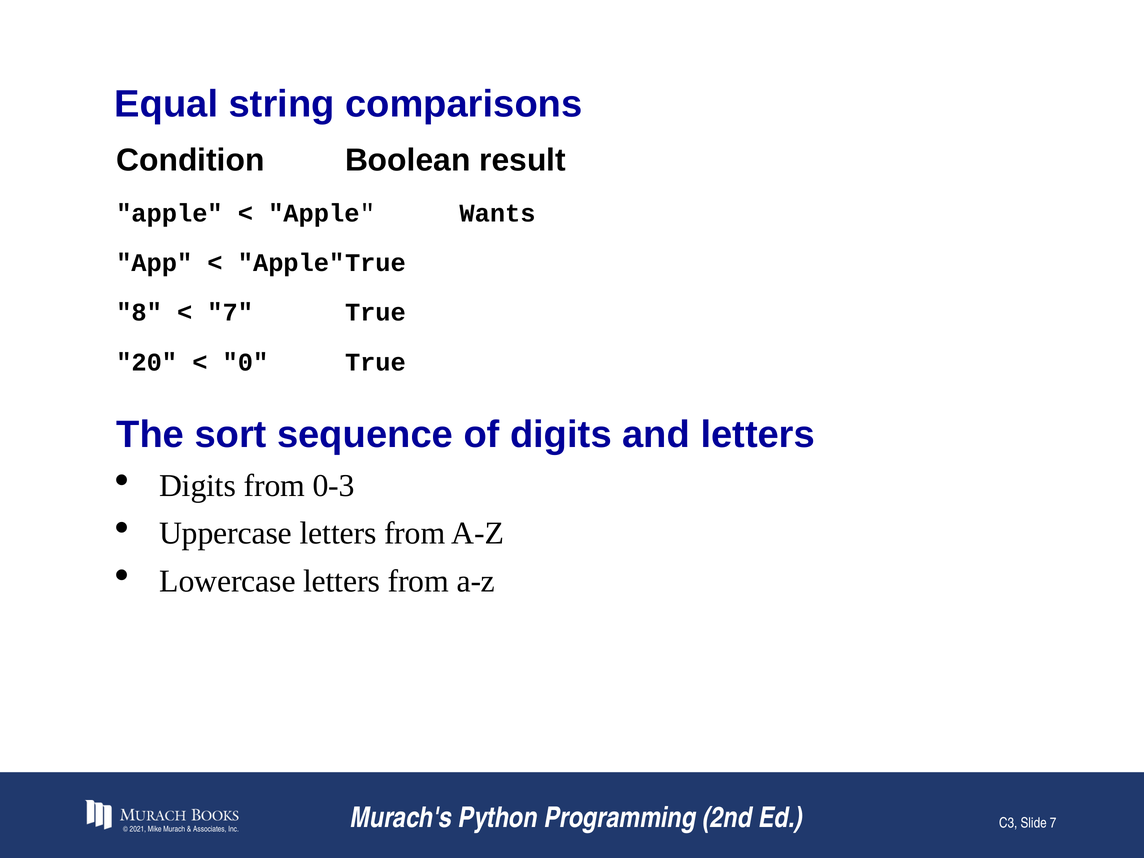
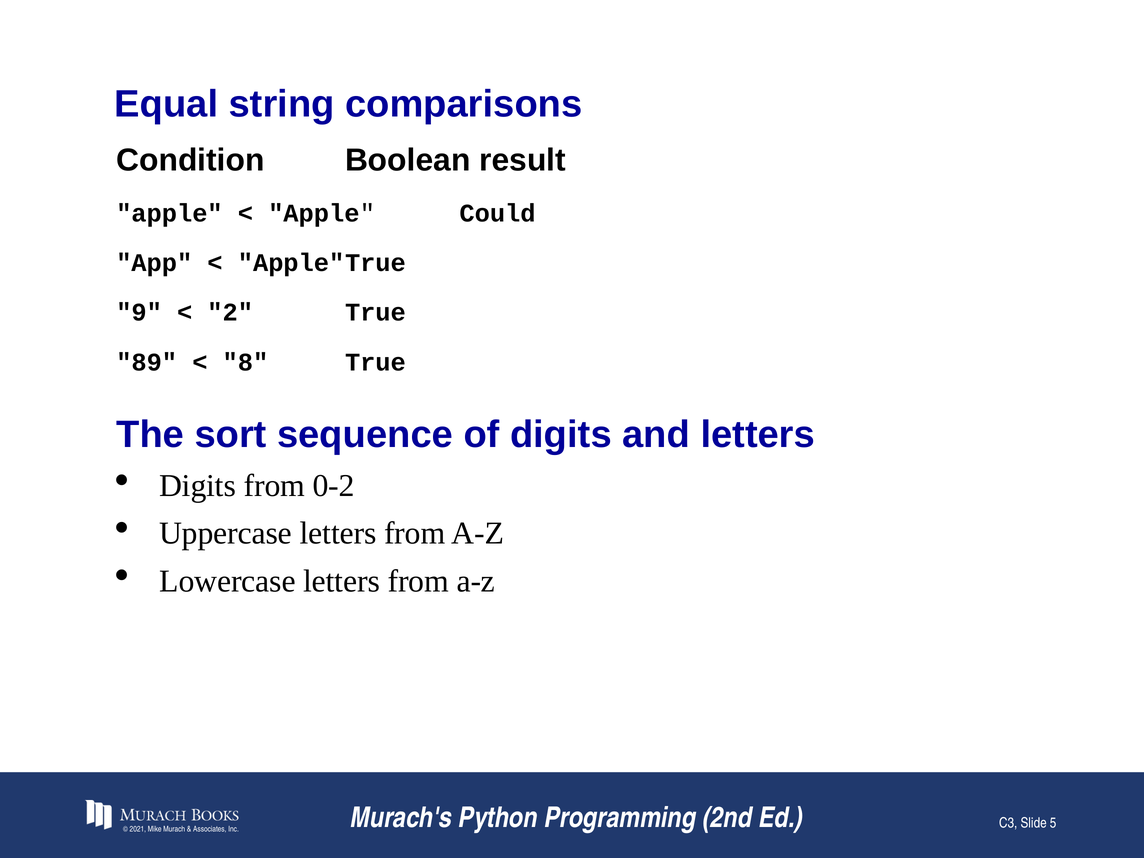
Wants: Wants -> Could (498, 213)
8: 8 -> 9 (139, 313)
7: 7 -> 2 (230, 313)
20: 20 -> 89 (147, 362)
0: 0 -> 8 (245, 362)
0-3: 0-3 -> 0-2 (334, 486)
Slide 7: 7 -> 5 (1053, 823)
